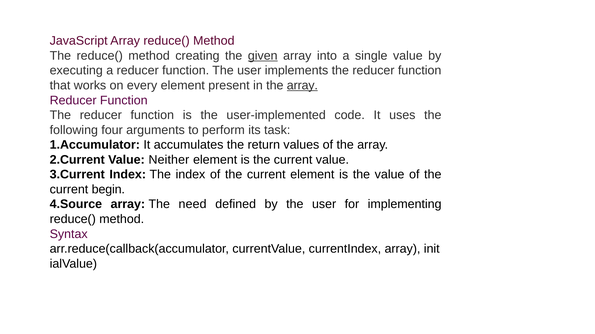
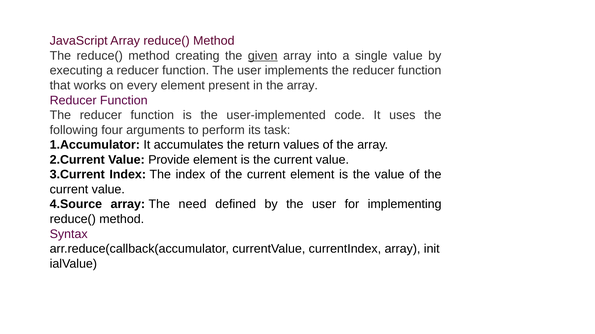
array underline: present -> none (302, 86)
Neither: Neither -> Provide (169, 160)
begin: begin -> value (108, 190)
